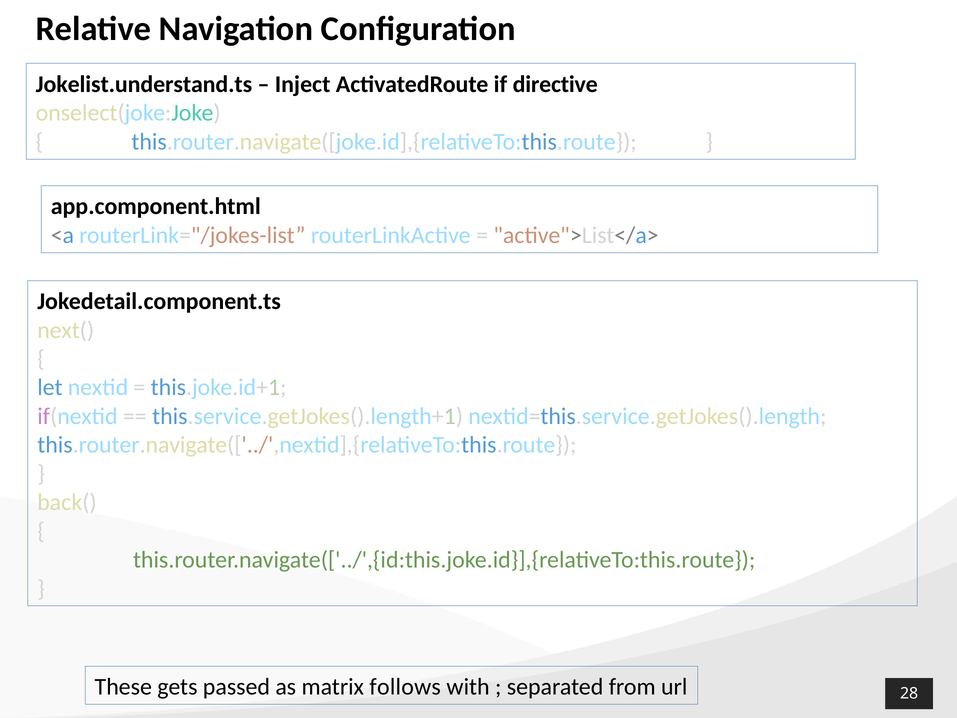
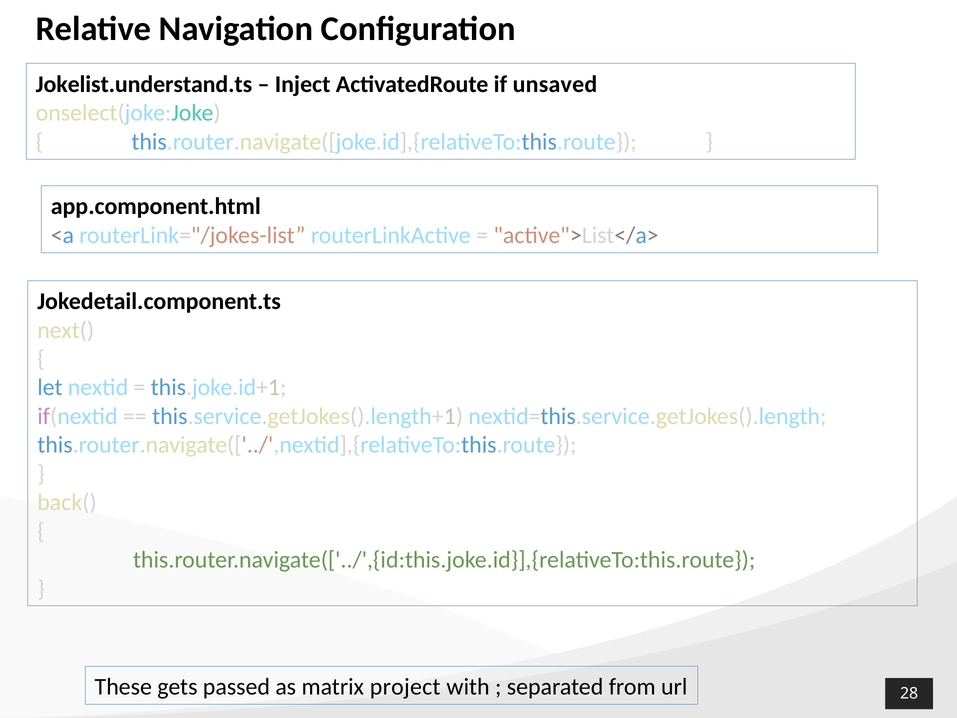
directive: directive -> unsaved (555, 84)
follows: follows -> project (405, 687)
